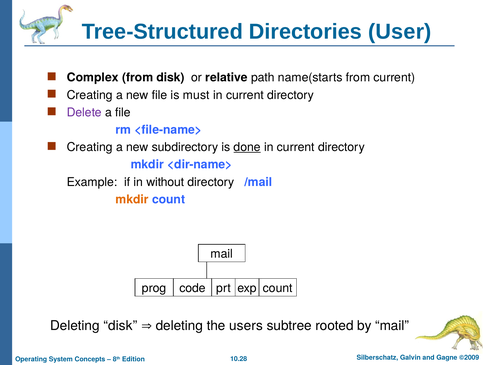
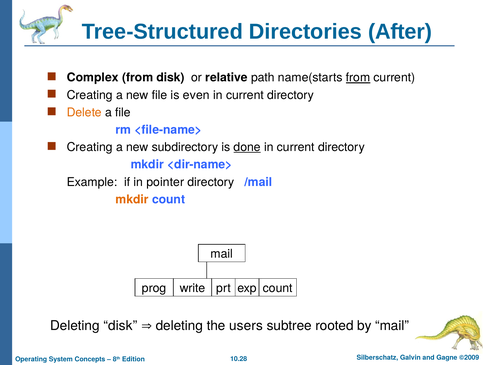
User: User -> After (400, 32)
from underline: none -> present (358, 78)
must: must -> even (196, 95)
Delete colour: purple -> orange (84, 112)
without: without -> pointer (165, 182)
code: code -> write (193, 288)
